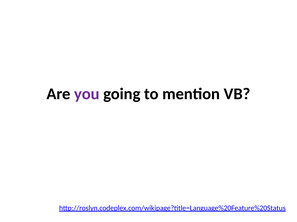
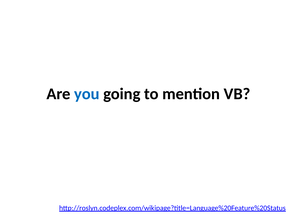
you colour: purple -> blue (87, 94)
